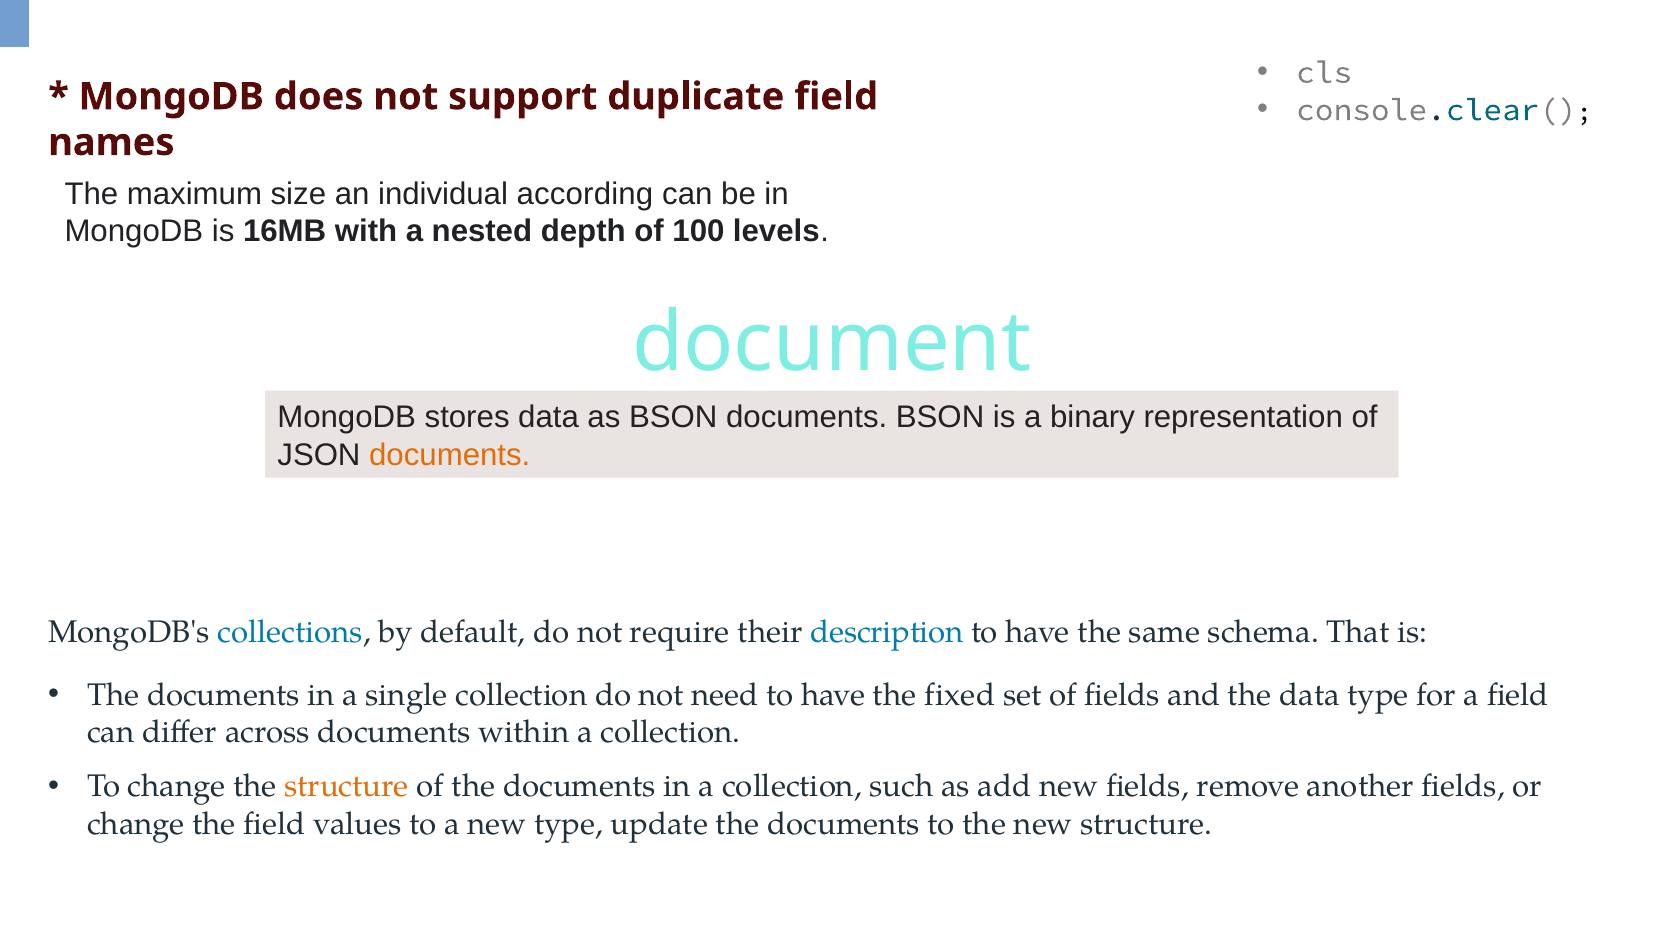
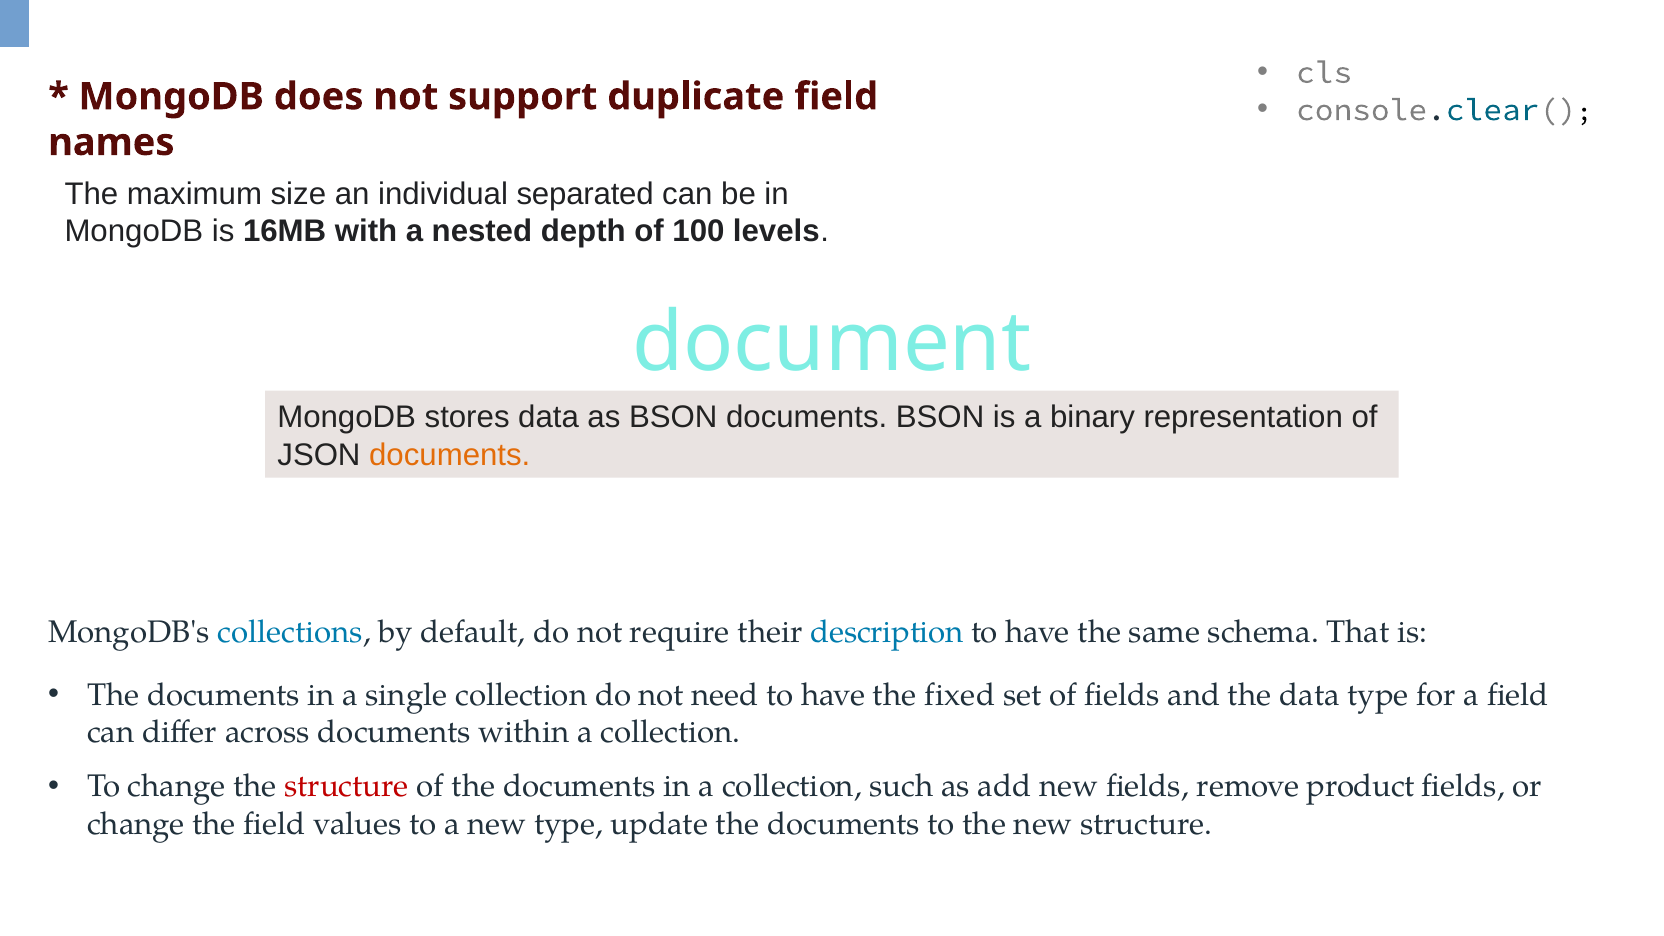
according: according -> separated (585, 194)
structure colour: orange -> red (347, 786)
another: another -> product (1361, 786)
